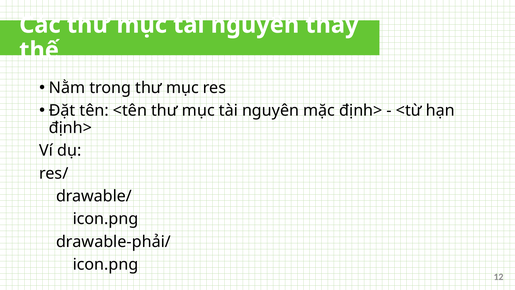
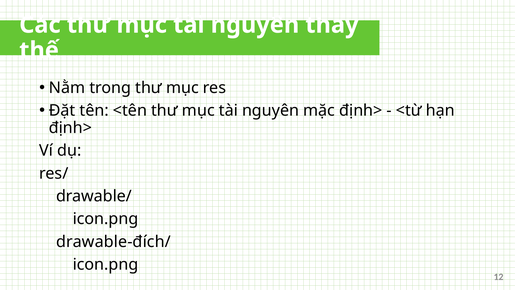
drawable-phải/: drawable-phải/ -> drawable-đích/ (113, 242)
